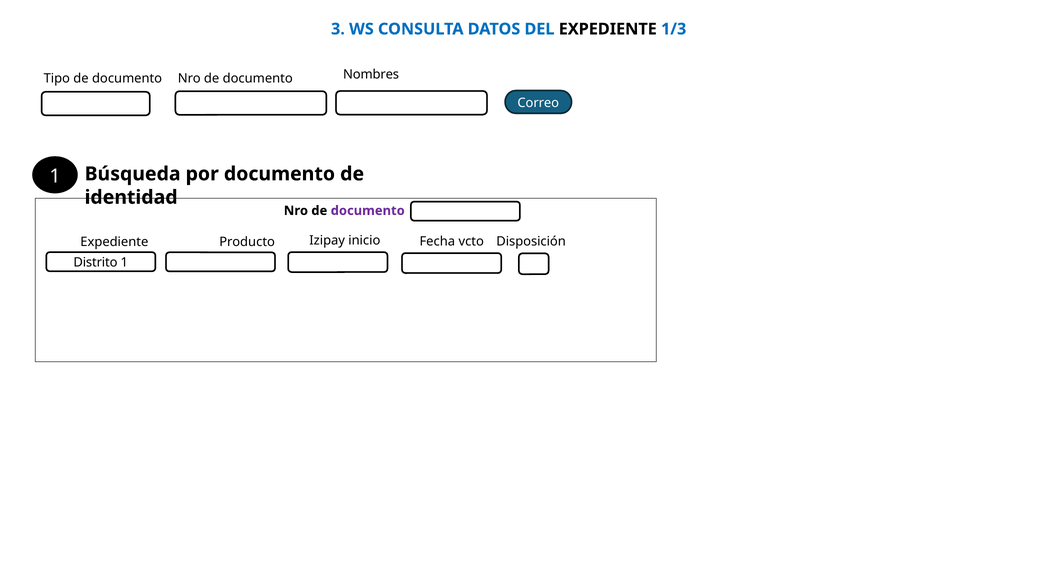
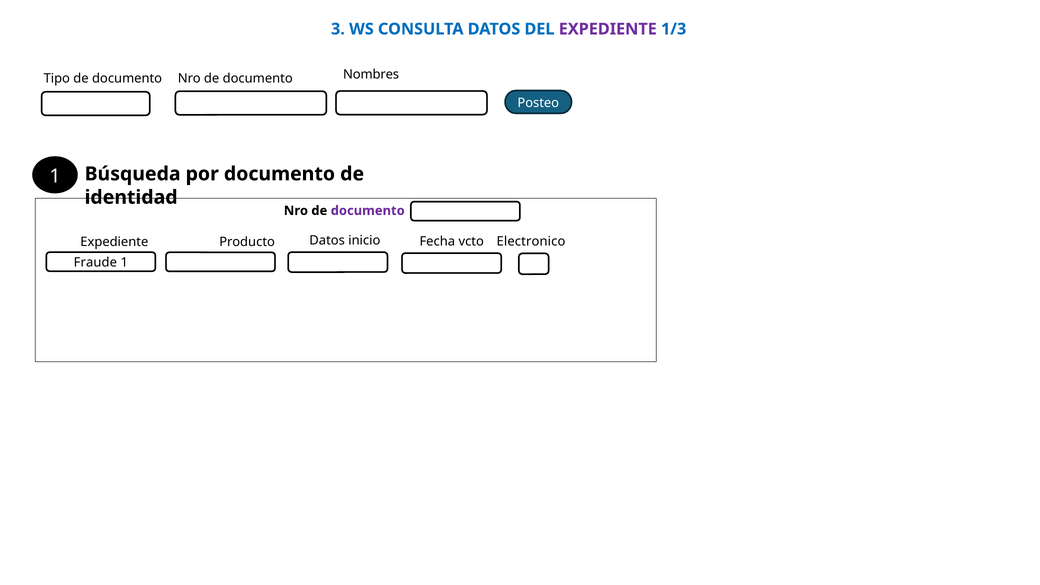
EXPEDIENTE colour: black -> purple (608, 29)
Correo: Correo -> Posteo (538, 103)
Izipay: Izipay -> Datos (327, 240)
Disposición: Disposición -> Electronico (531, 241)
Distrito: Distrito -> Fraude (95, 263)
